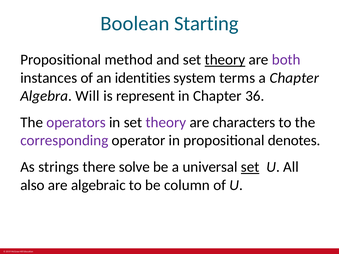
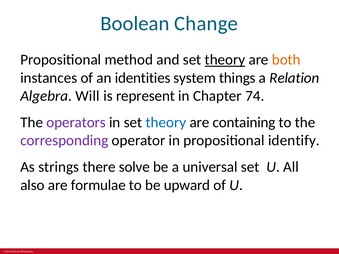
Starting: Starting -> Change (206, 23)
both colour: purple -> orange (286, 60)
terms: terms -> things (237, 78)
a Chapter: Chapter -> Relation (294, 78)
36: 36 -> 74 (255, 96)
theory colour: purple -> blue (166, 123)
characters: characters -> containing (244, 123)
denotes: denotes -> identify (294, 141)
set underline: present -> none (250, 167)
algebraic: algebraic -> formulae (98, 185)
column: column -> upward (187, 185)
